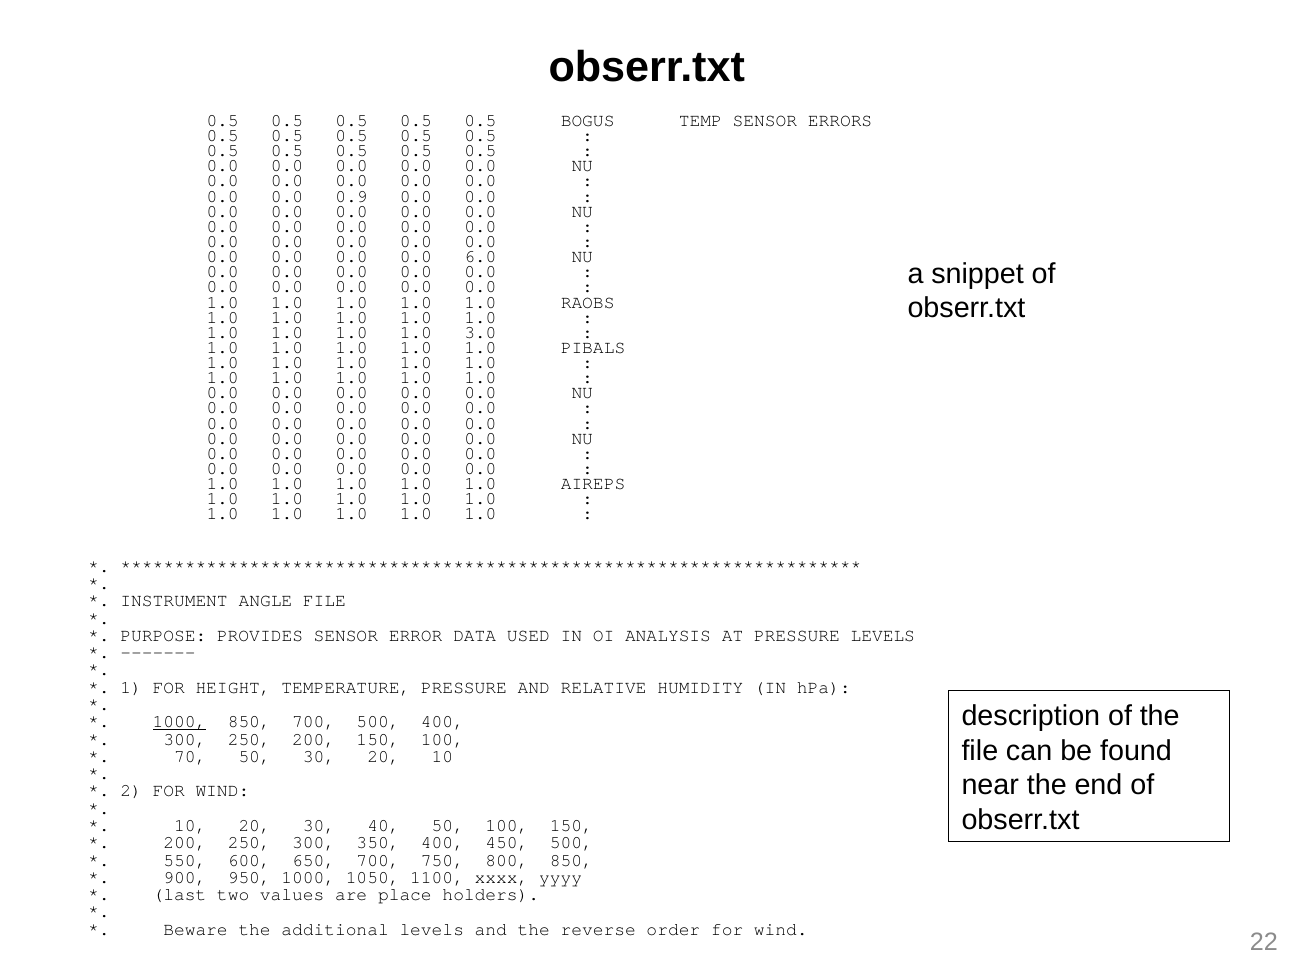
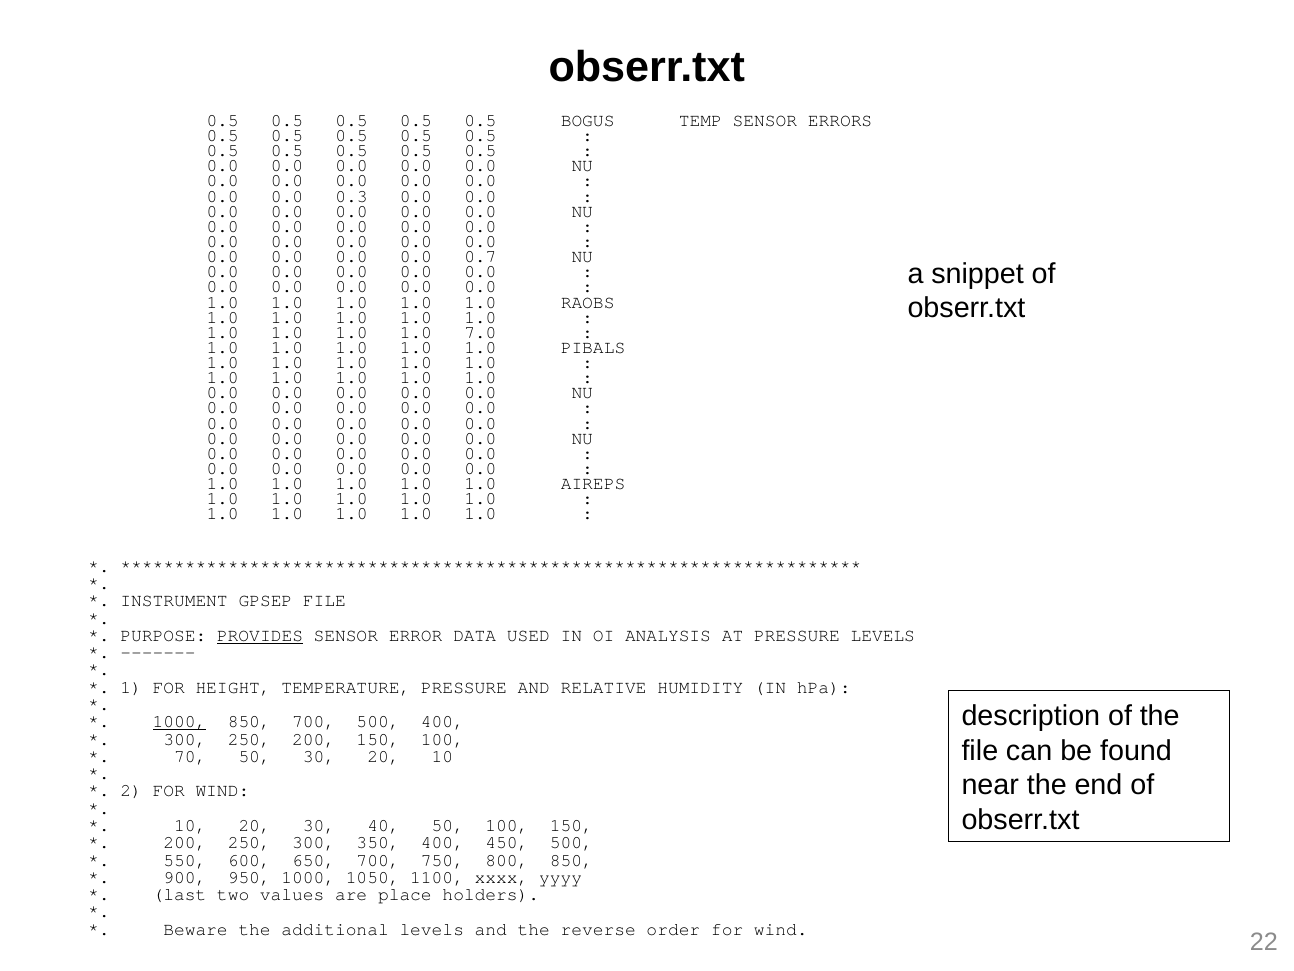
0.9: 0.9 -> 0.3 (352, 196)
6.0: 6.0 -> 0.7 (480, 257)
3.0: 3.0 -> 7.0 (480, 332)
ANGLE: ANGLE -> GPSEP (265, 601)
PROVIDES underline: none -> present (260, 635)
